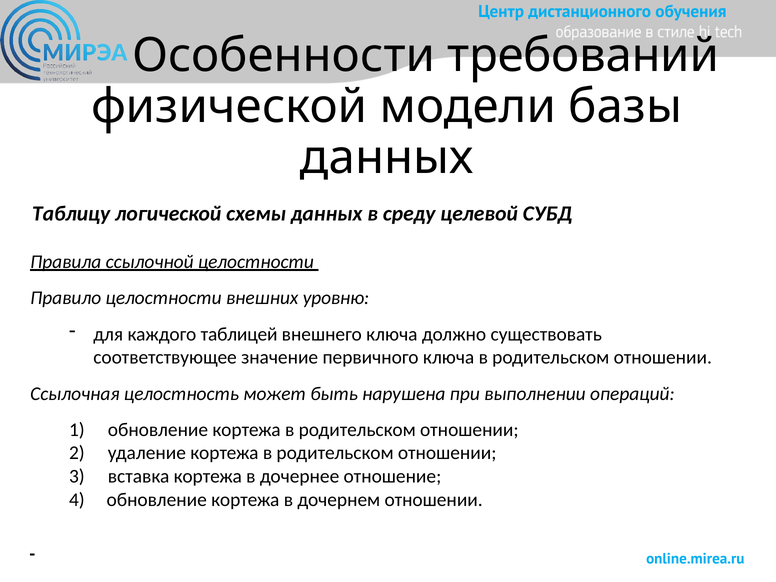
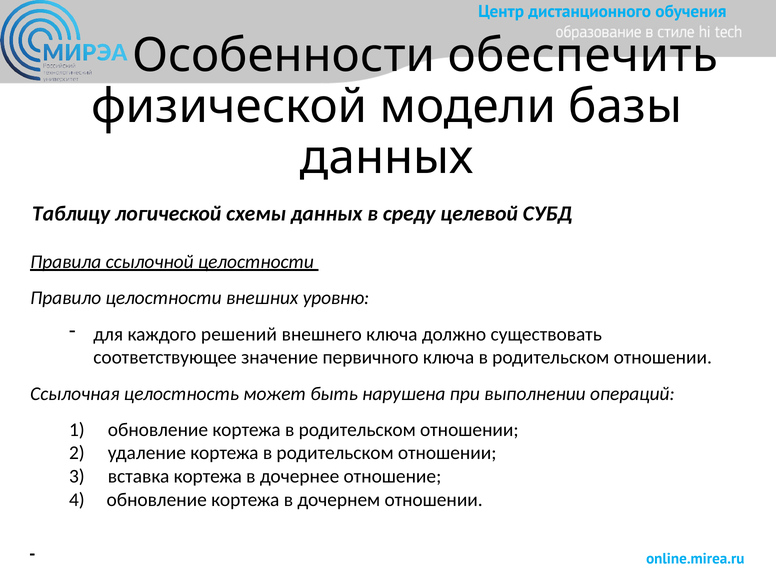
требований: требований -> обеспечить (583, 55)
таблицей: таблицей -> решений (239, 334)
